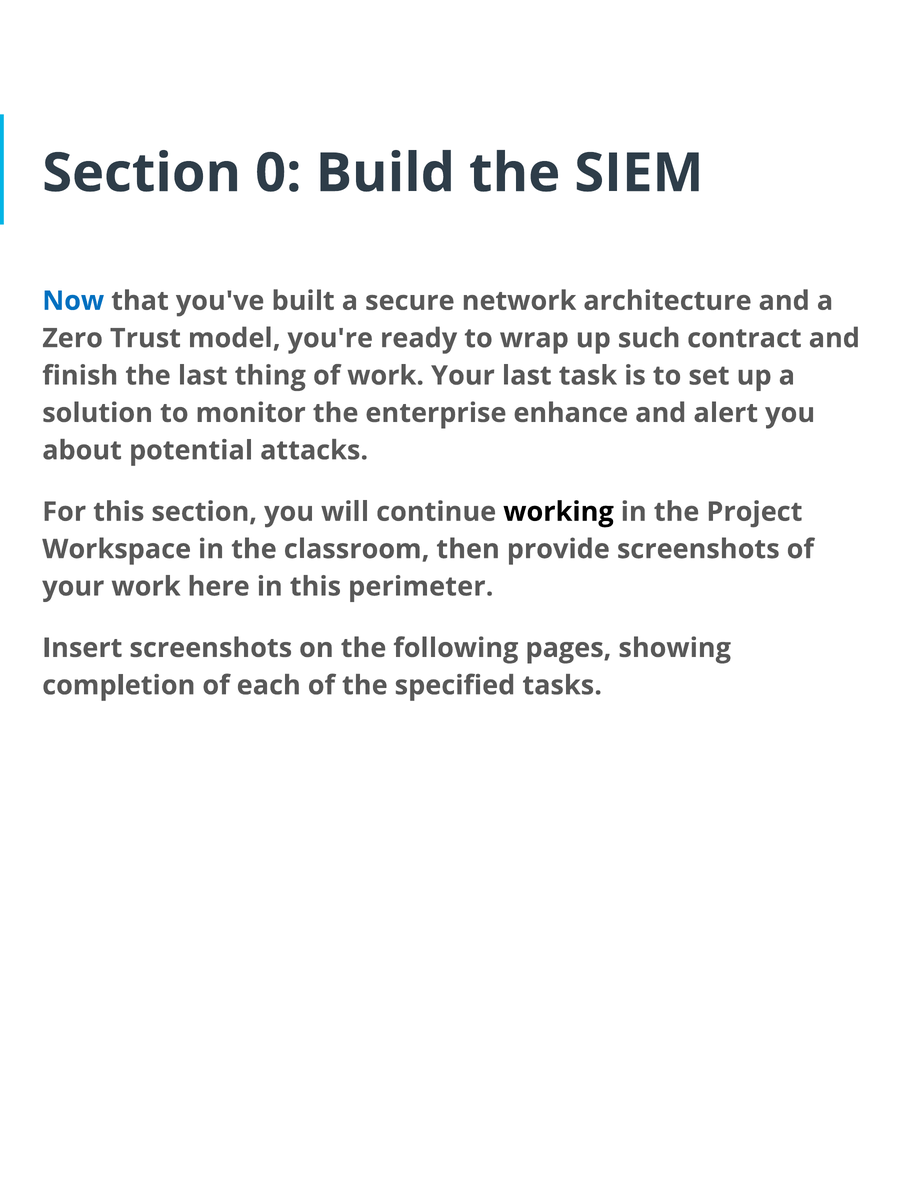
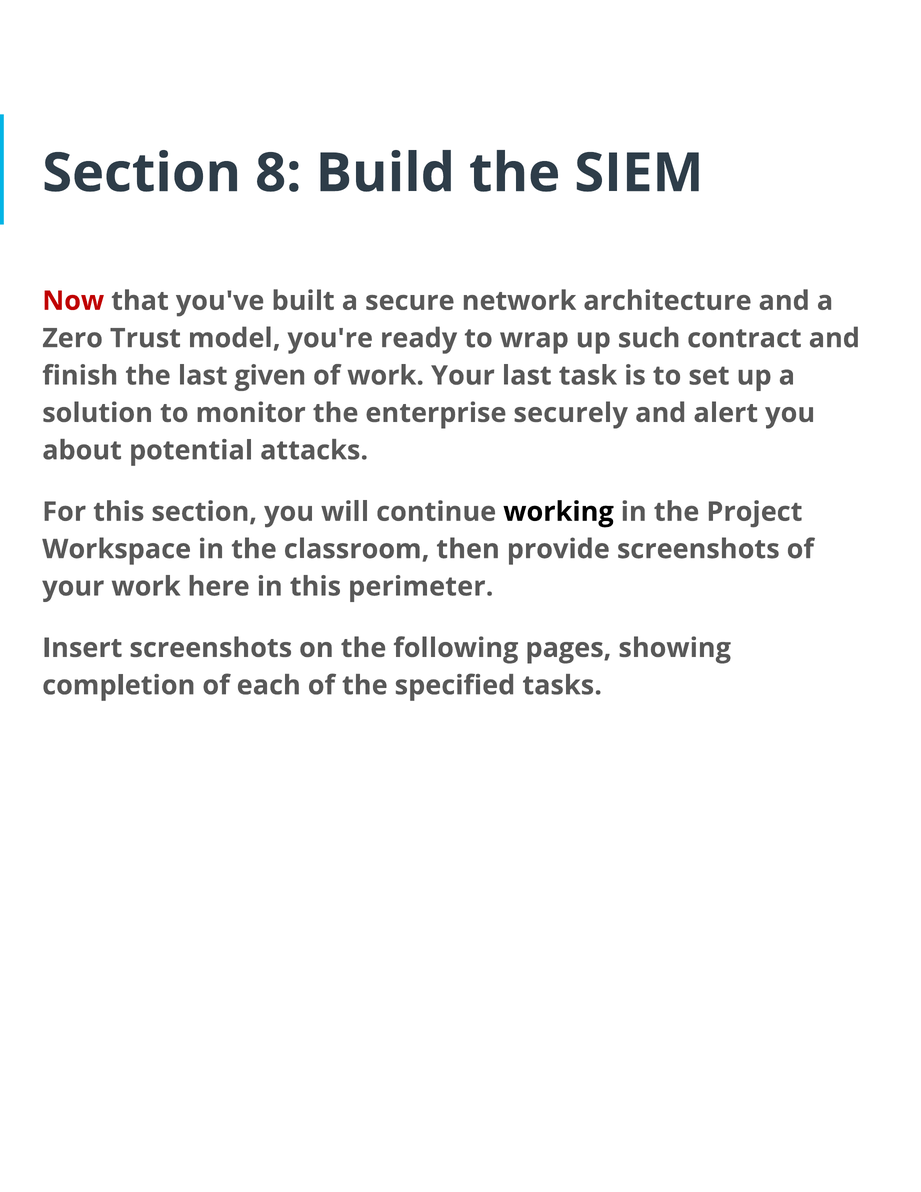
0: 0 -> 8 (278, 173)
Now colour: blue -> red (73, 301)
thing: thing -> given (270, 376)
enhance: enhance -> securely (571, 413)
